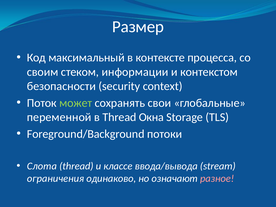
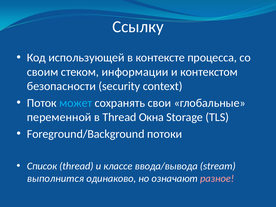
Размер: Размер -> Ссылку (138, 27)
максимальный: максимальный -> использующей (86, 58)
может colour: light green -> light blue (76, 103)
Слота: Слота -> Список (42, 166)
ограничения: ограничения -> выполнится (55, 178)
